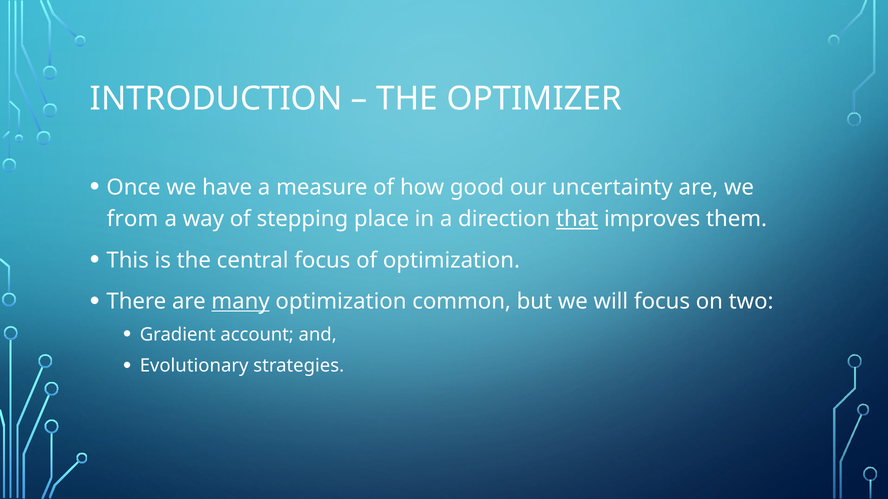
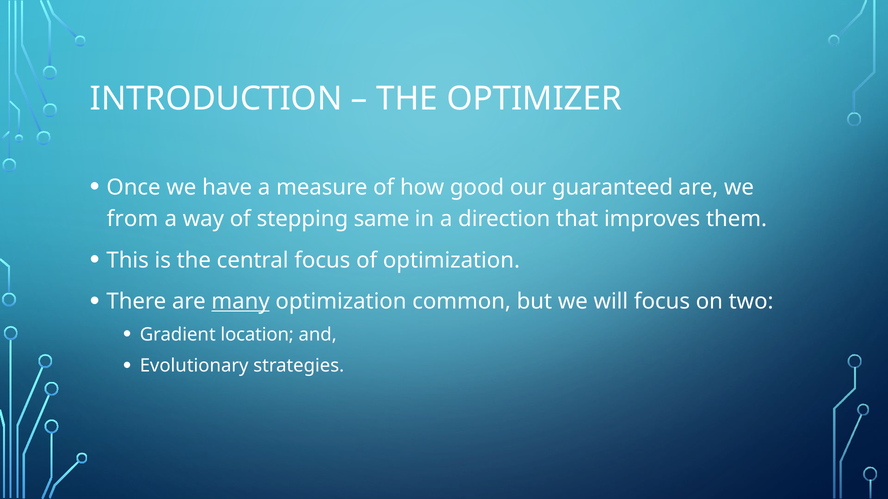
uncertainty: uncertainty -> guaranteed (613, 187)
place: place -> same (382, 219)
that underline: present -> none (577, 219)
account: account -> location (257, 335)
